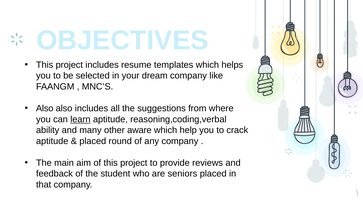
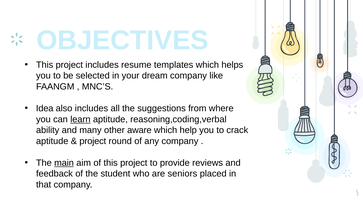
Also: Also -> Idea (45, 108)
placed: placed -> project (93, 141)
main underline: none -> present (64, 163)
